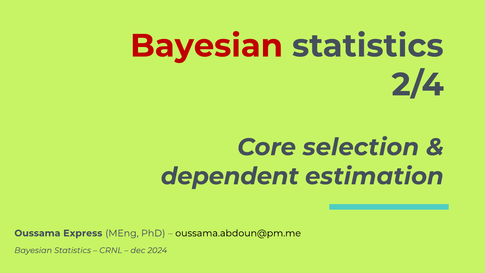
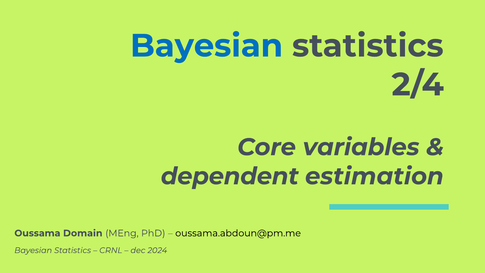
Bayesian colour: red -> blue (207, 46)
selection: selection -> variables (361, 147)
Express: Express -> Domain (83, 233)
